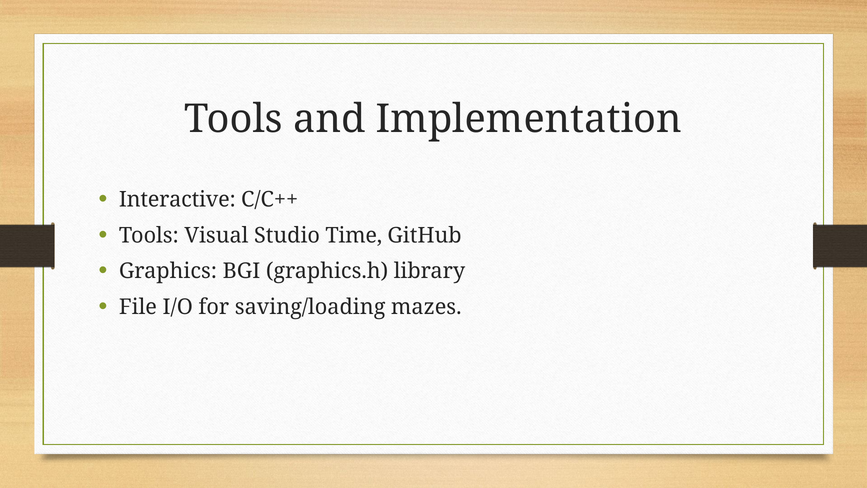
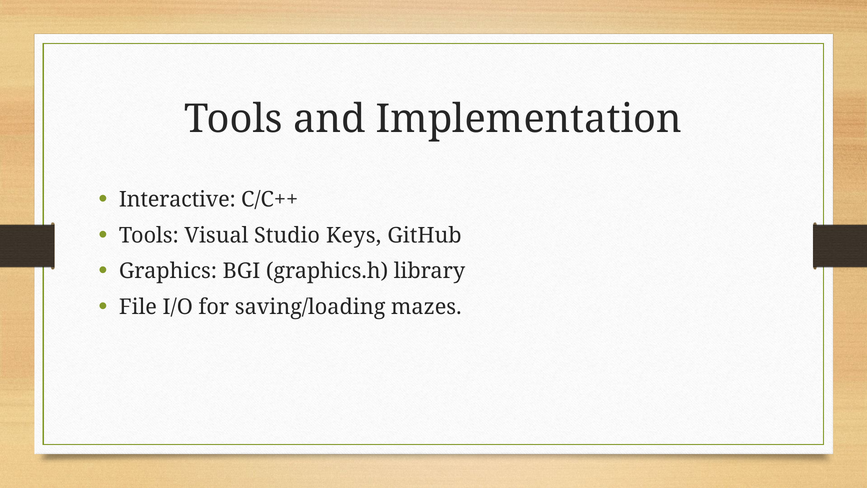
Time: Time -> Keys (354, 235)
